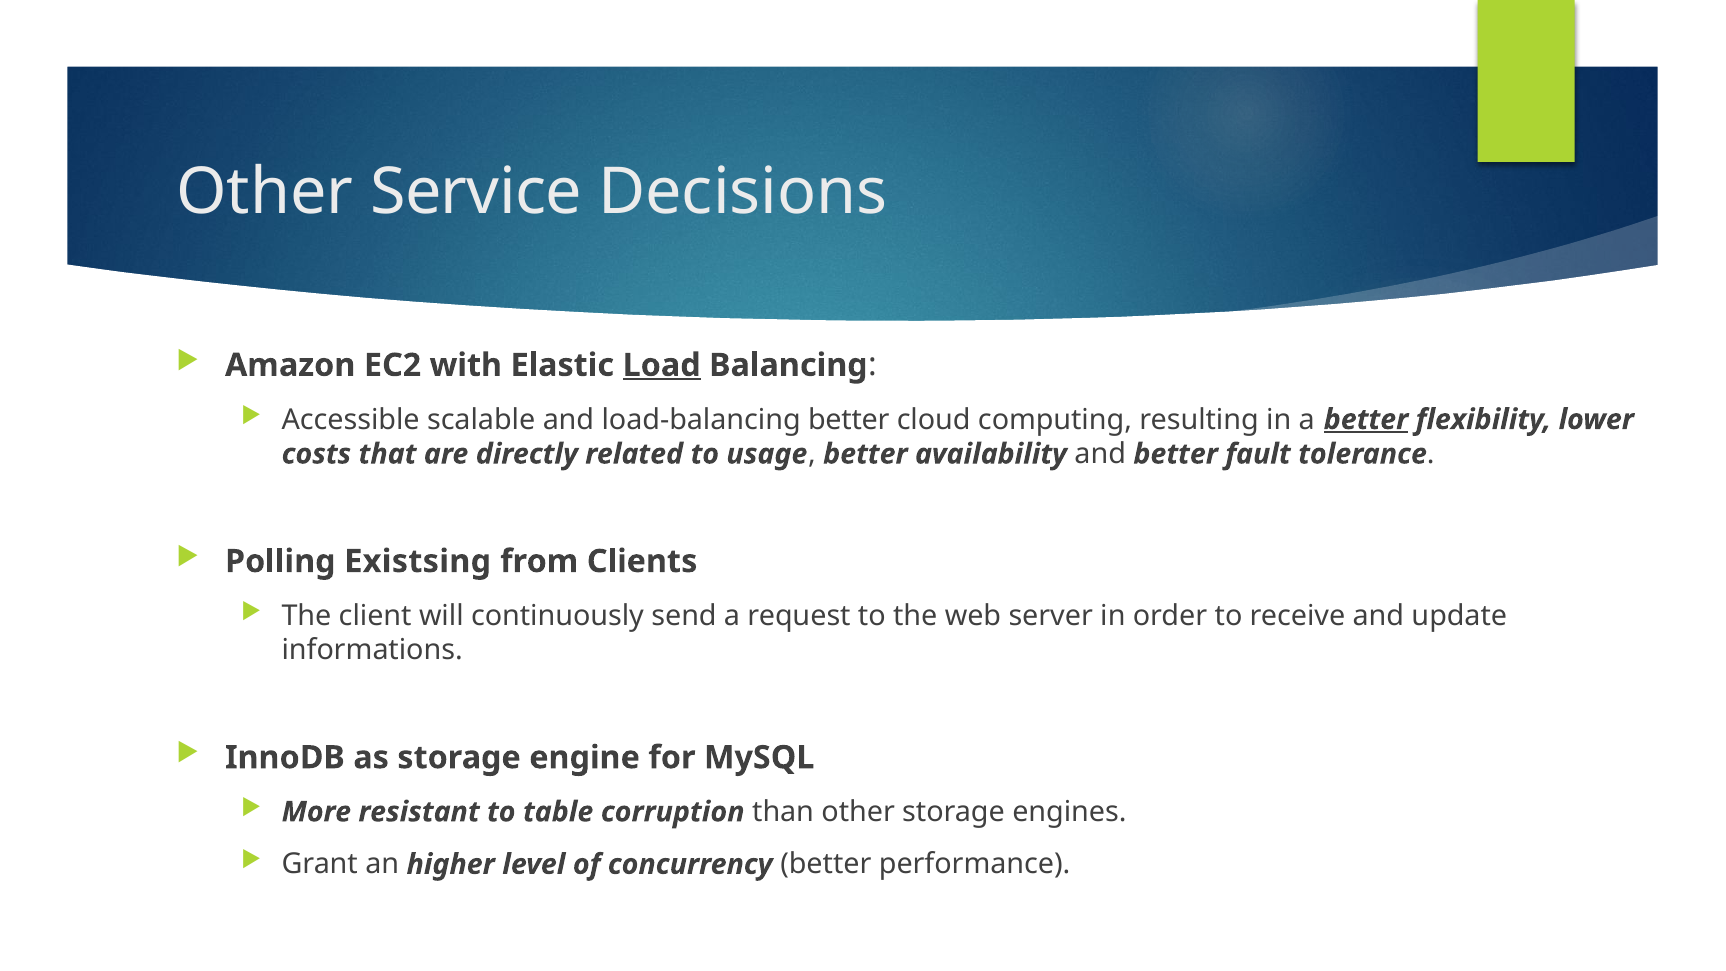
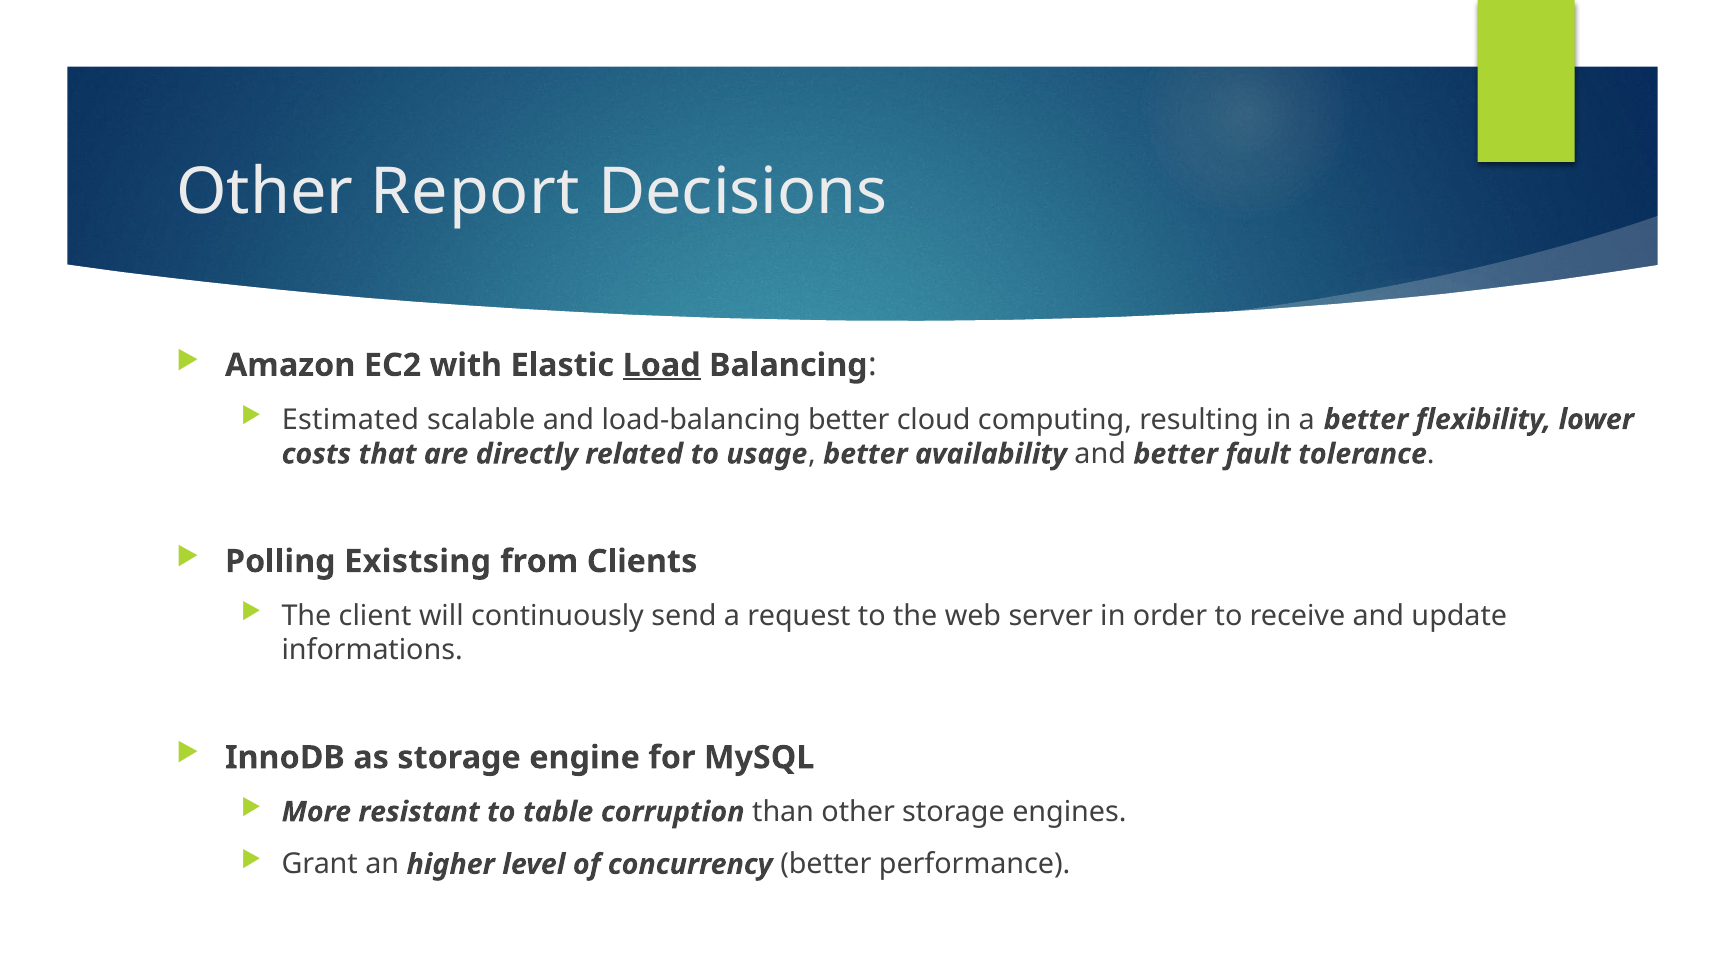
Service: Service -> Report (476, 192)
Accessible: Accessible -> Estimated (350, 420)
better underline: present -> none (1366, 420)
